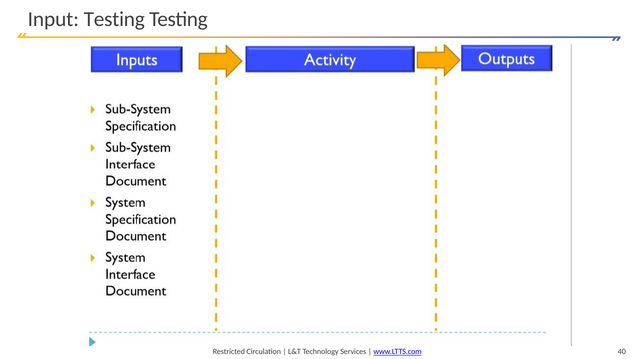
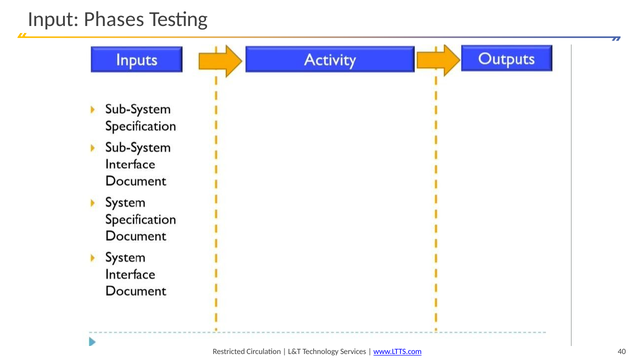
Input Testing: Testing -> Phases (114, 19)
